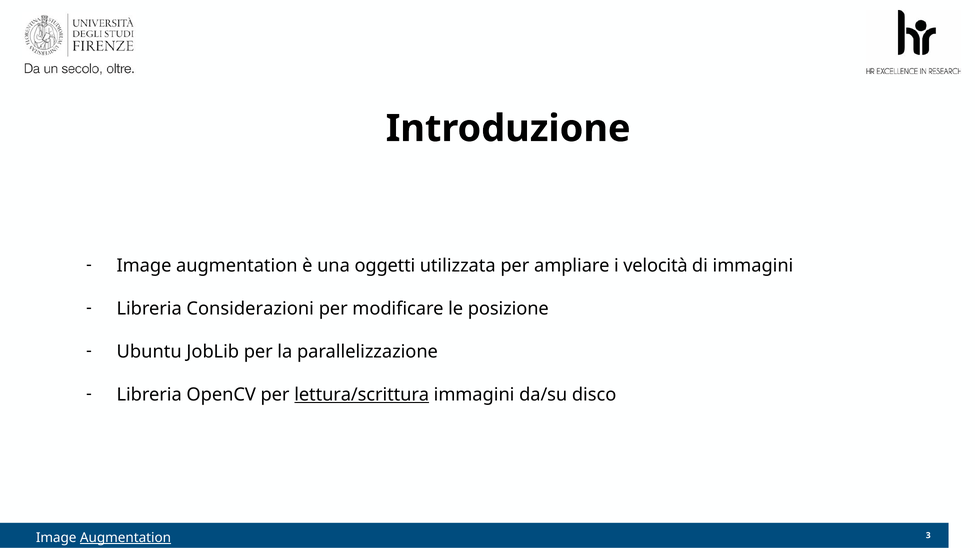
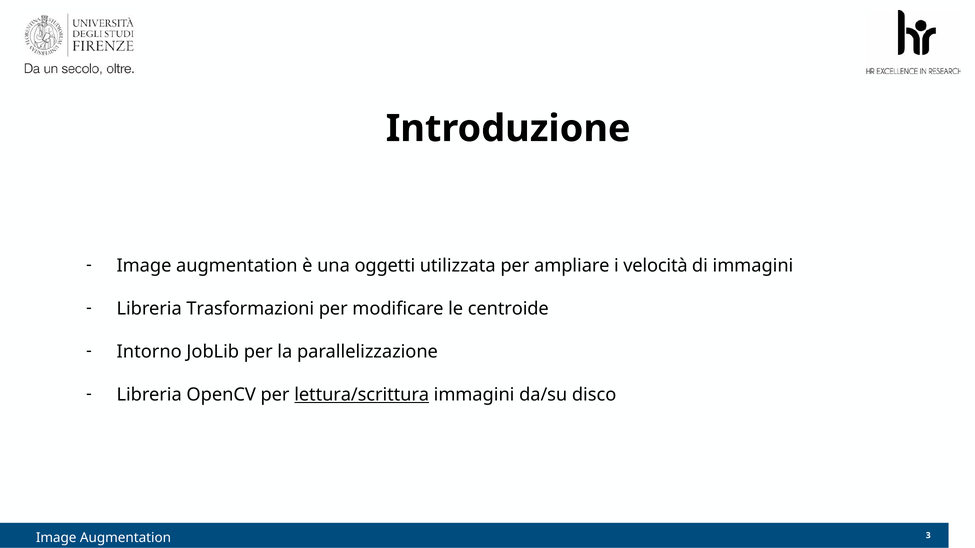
Considerazioni: Considerazioni -> Trasformazioni (250, 309)
posizione: posizione -> centroide (508, 309)
Ubuntu: Ubuntu -> Intorno (149, 352)
Augmentation underline: present -> none (125, 538)
